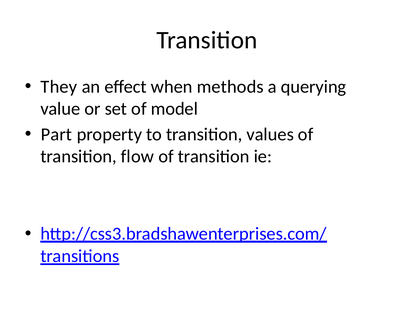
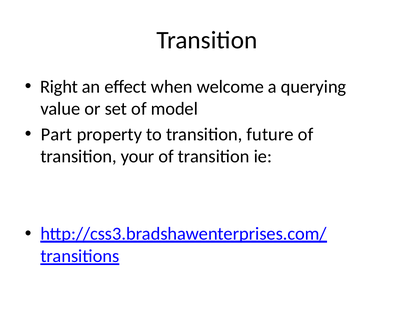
They: They -> Right (59, 87)
methods: methods -> welcome (230, 87)
values: values -> future (270, 135)
flow: flow -> your (138, 157)
